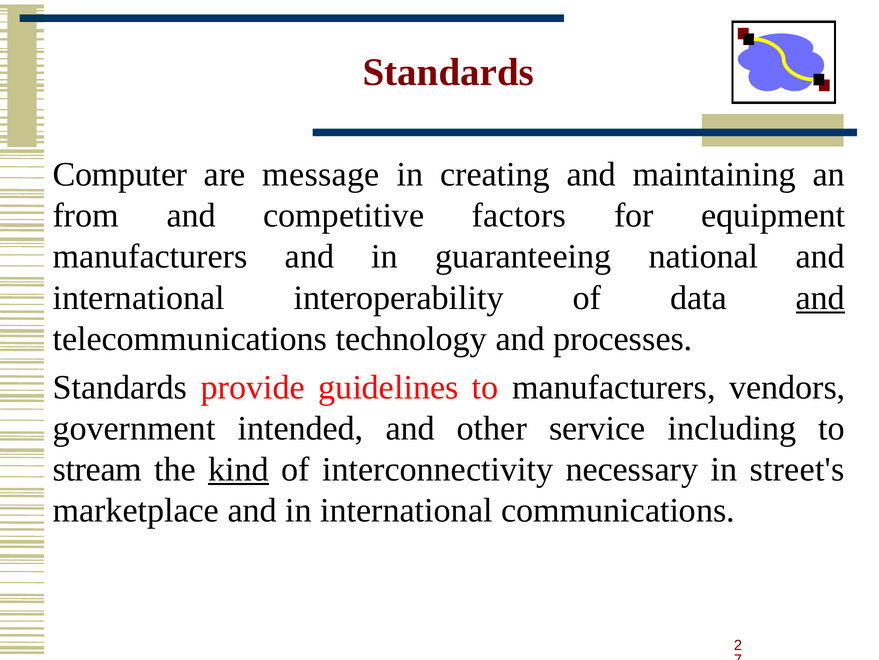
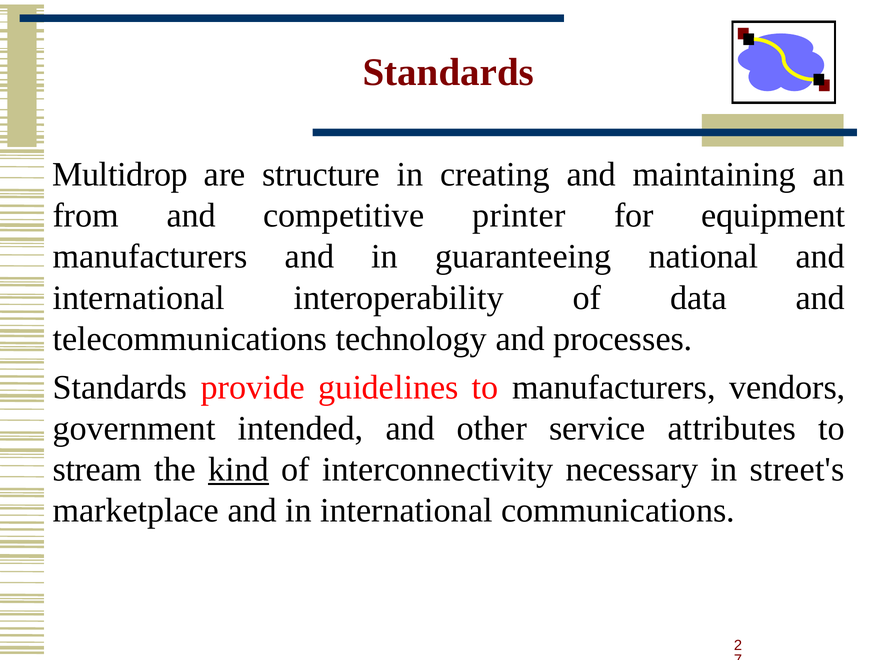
Computer: Computer -> Multidrop (120, 174)
message: message -> structure (321, 174)
factors: factors -> printer (519, 215)
and underline: present -> none (820, 297)
including: including -> attributes (732, 428)
